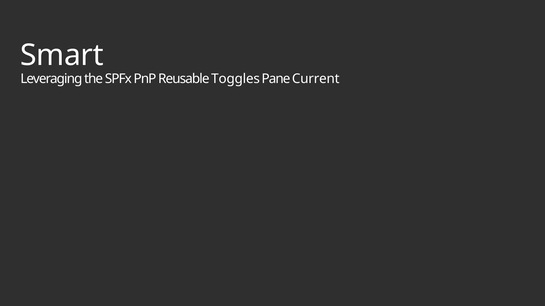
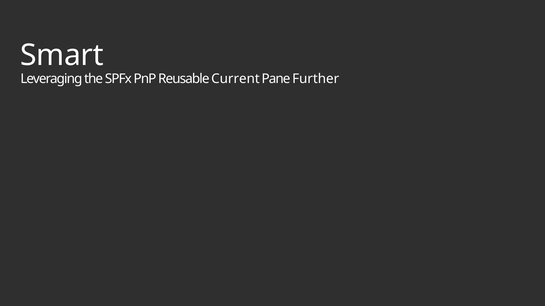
Toggles: Toggles -> Current (235, 79)
Current: Current -> Further (316, 79)
